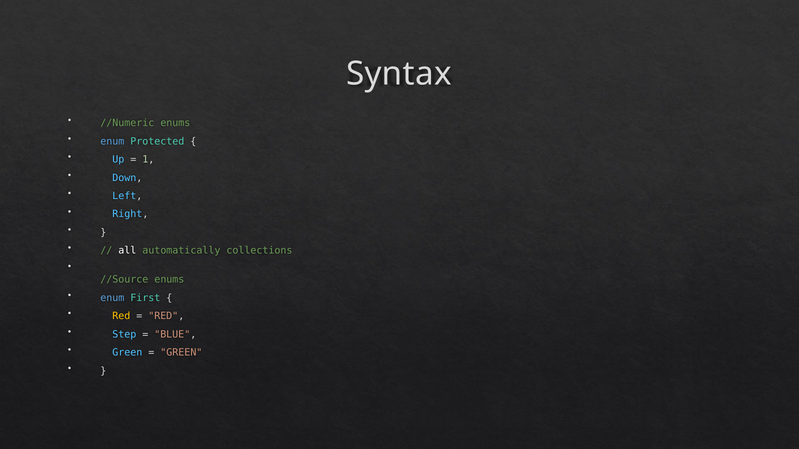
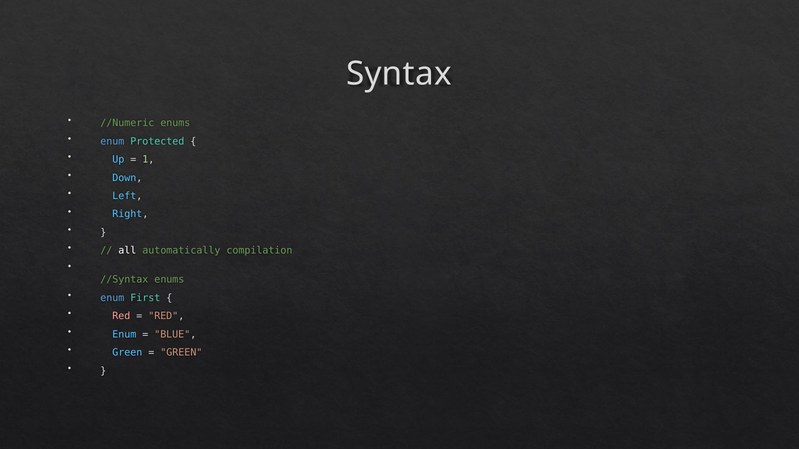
collections: collections -> compilation (259, 251)
//Source: //Source -> //Syntax (124, 280)
Red colour: yellow -> pink (121, 316)
Step: Step -> Enum (124, 335)
